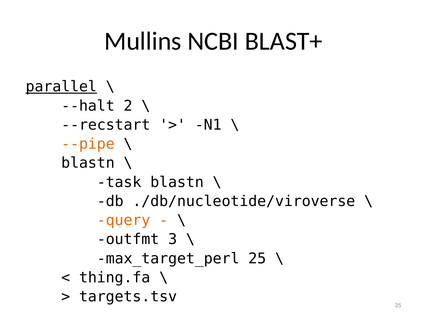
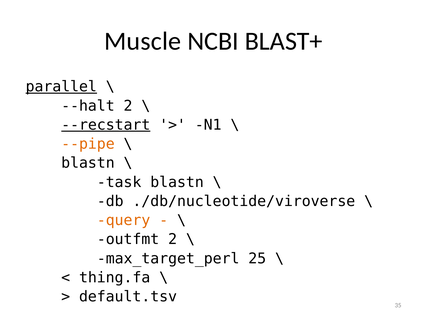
Mullins: Mullins -> Muscle (143, 41)
--recstart underline: none -> present (106, 125)
outfmt 3: 3 -> 2 (173, 240)
targets.tsv: targets.tsv -> default.tsv (128, 297)
